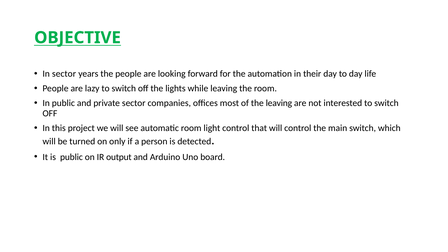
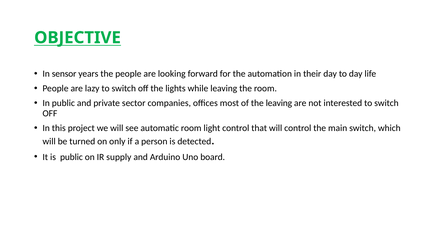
In sector: sector -> sensor (64, 74)
output: output -> supply (119, 157)
